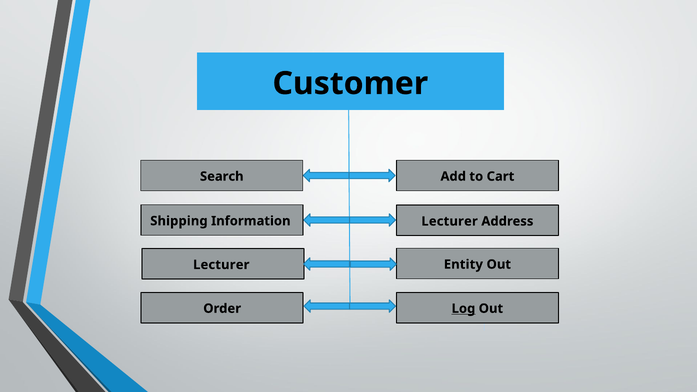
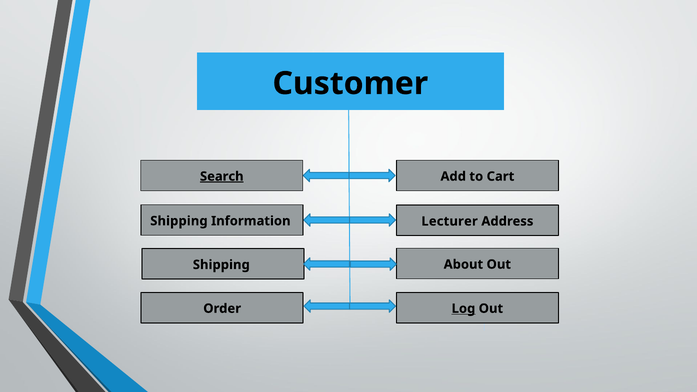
Search underline: none -> present (222, 176)
Entity: Entity -> About (463, 264)
Lecturer: Lecturer -> Shipping (221, 265)
